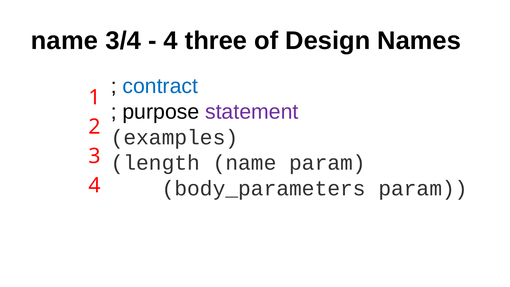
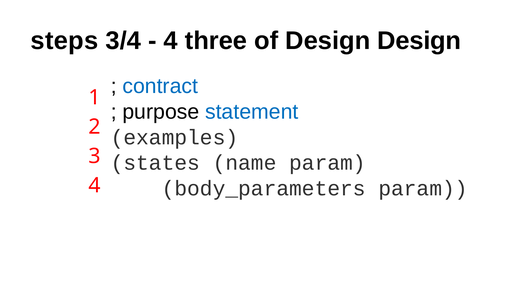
name: name -> steps (64, 41)
Design Names: Names -> Design (419, 41)
statement colour: purple -> blue (252, 112)
length: length -> states (155, 163)
